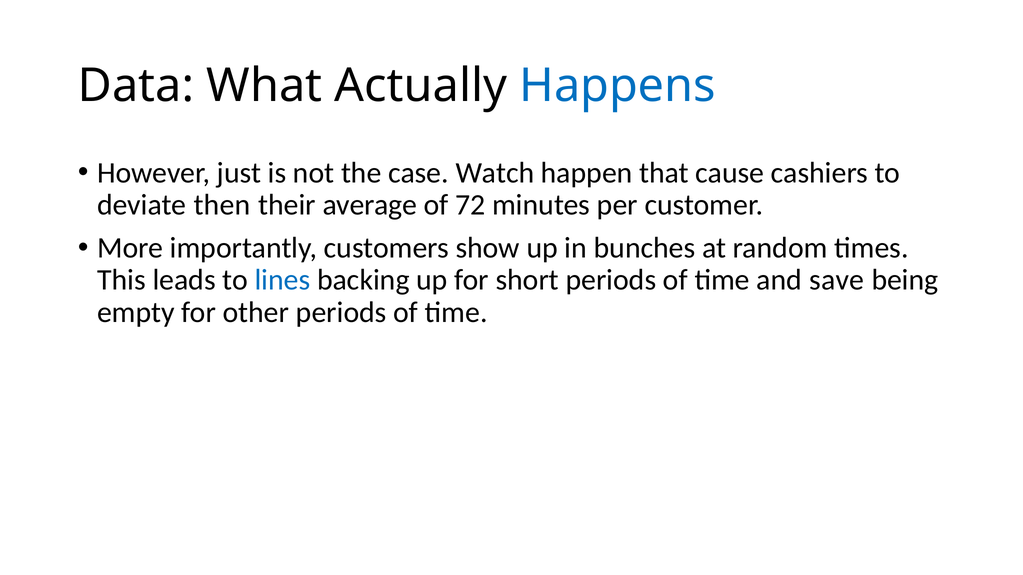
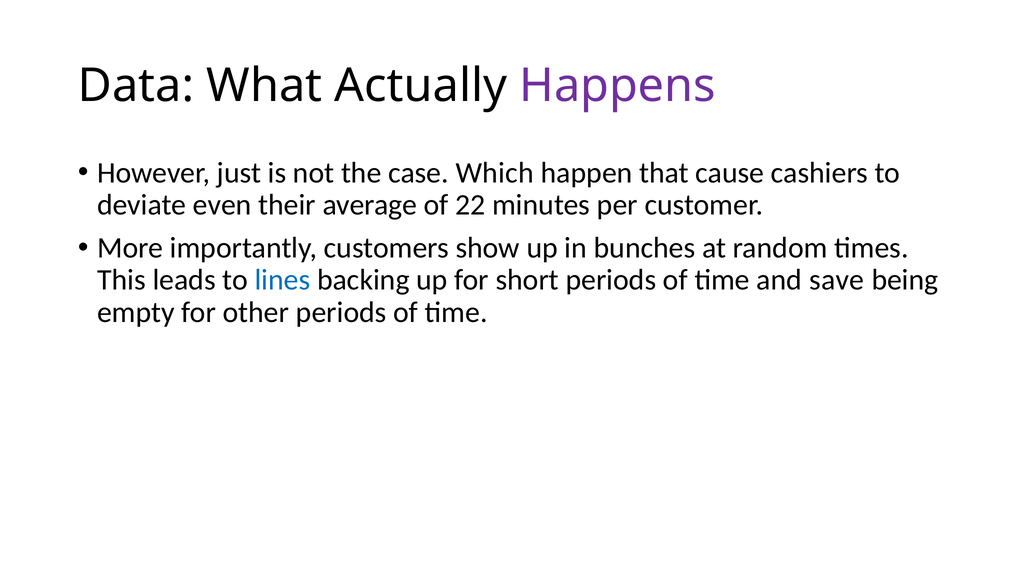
Happens colour: blue -> purple (618, 86)
Watch: Watch -> Which (495, 173)
then: then -> even (222, 205)
72: 72 -> 22 (470, 205)
